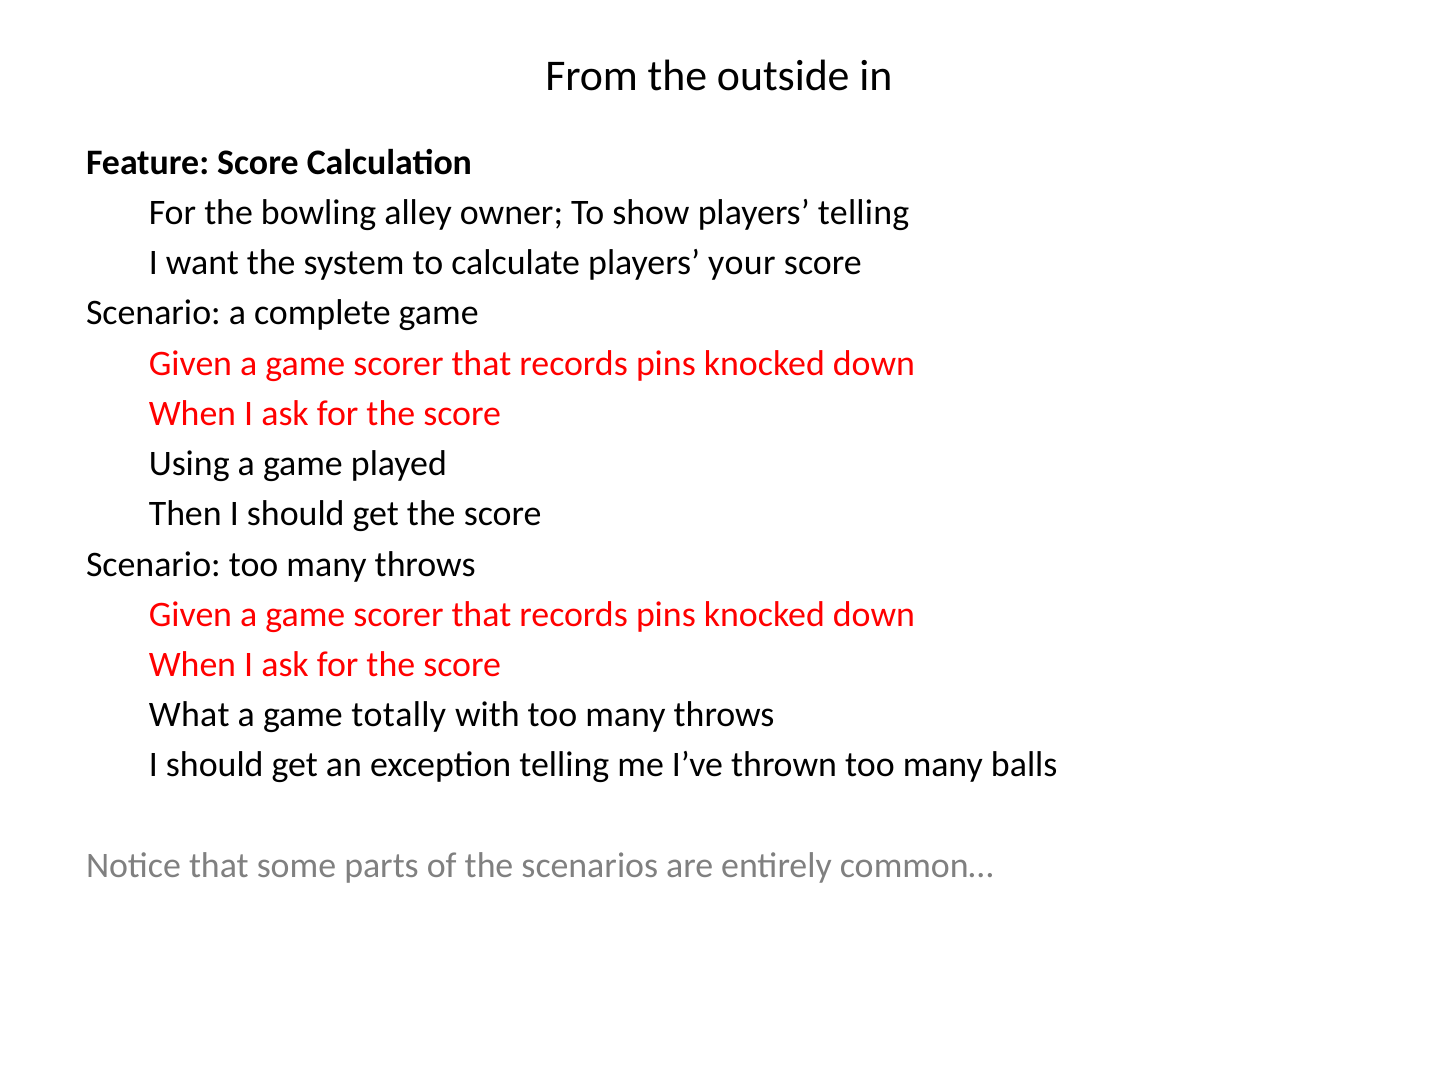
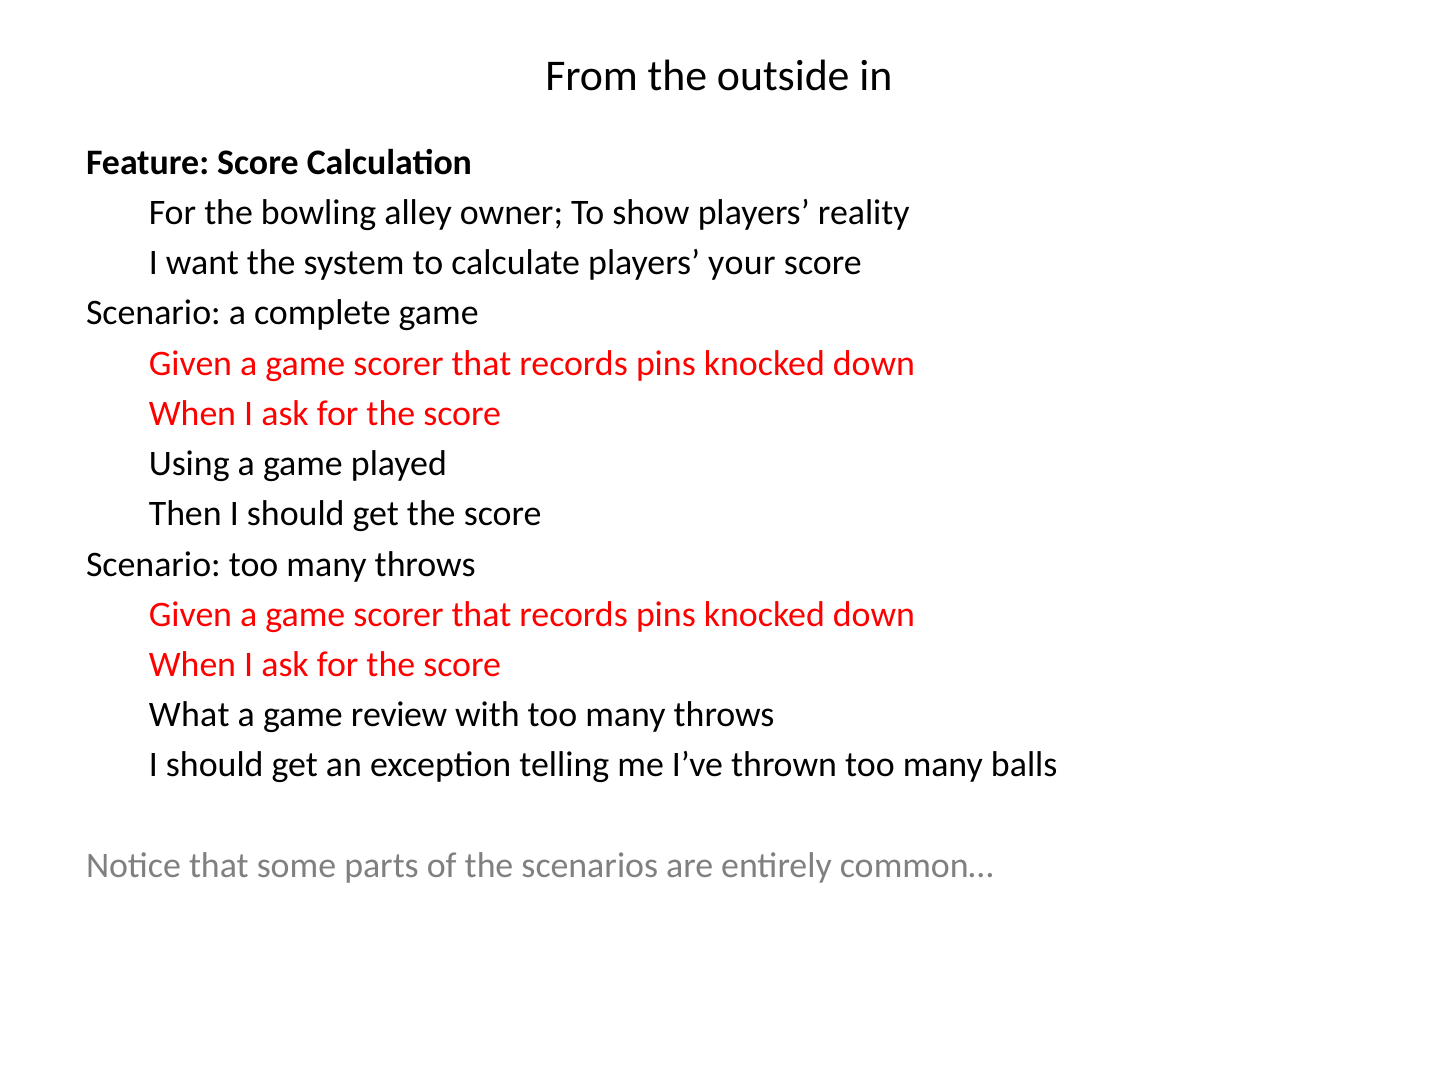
players telling: telling -> reality (864, 213)
totally: totally -> review (399, 715)
